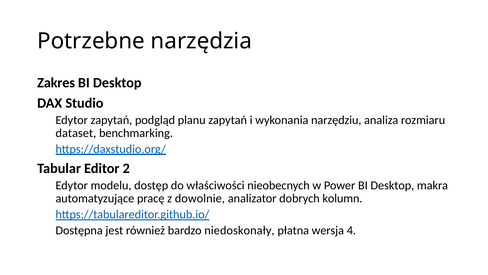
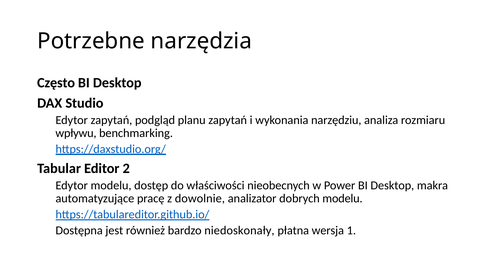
Zakres: Zakres -> Często (56, 83)
dataset: dataset -> wpływu (76, 133)
dobrych kolumn: kolumn -> modelu (342, 198)
4: 4 -> 1 (351, 230)
